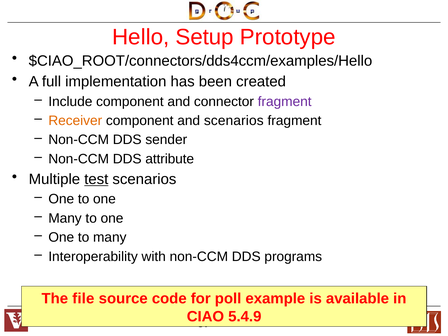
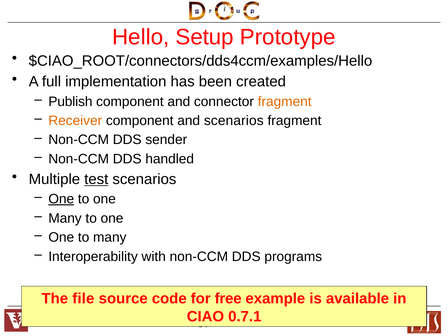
Include: Include -> Publish (70, 102)
fragment colour: purple -> orange (285, 102)
attribute: attribute -> handled (170, 159)
One underline: none -> present (61, 199)
poll: poll -> free (228, 298)
5.4.9: 5.4.9 -> 0.7.1 (245, 316)
